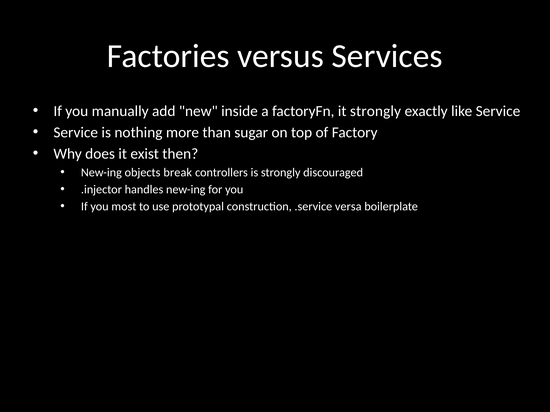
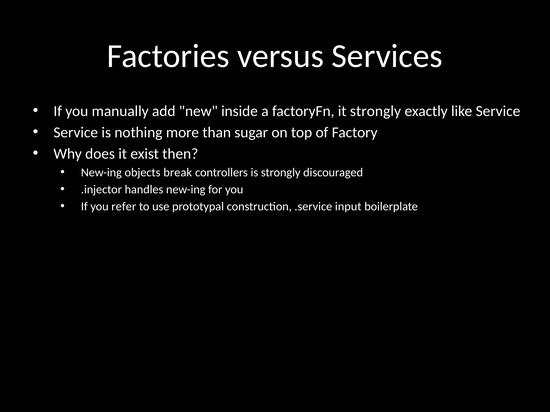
most: most -> refer (124, 207)
versa: versa -> input (348, 207)
